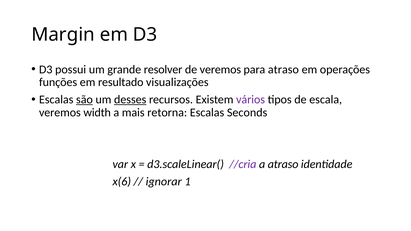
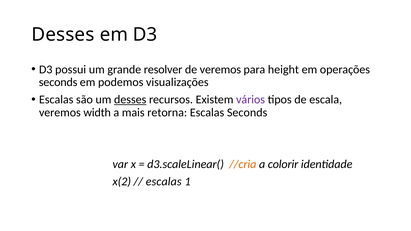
Margin: Margin -> Desses (63, 35)
para atraso: atraso -> height (283, 69)
funções: funções -> seconds (58, 82)
resultado: resultado -> podemos (121, 82)
são underline: present -> none (84, 100)
//cria colour: purple -> orange (243, 164)
a atraso: atraso -> colorir (283, 164)
x(6: x(6 -> x(2 (122, 182)
ignorar: ignorar -> escalas (164, 182)
